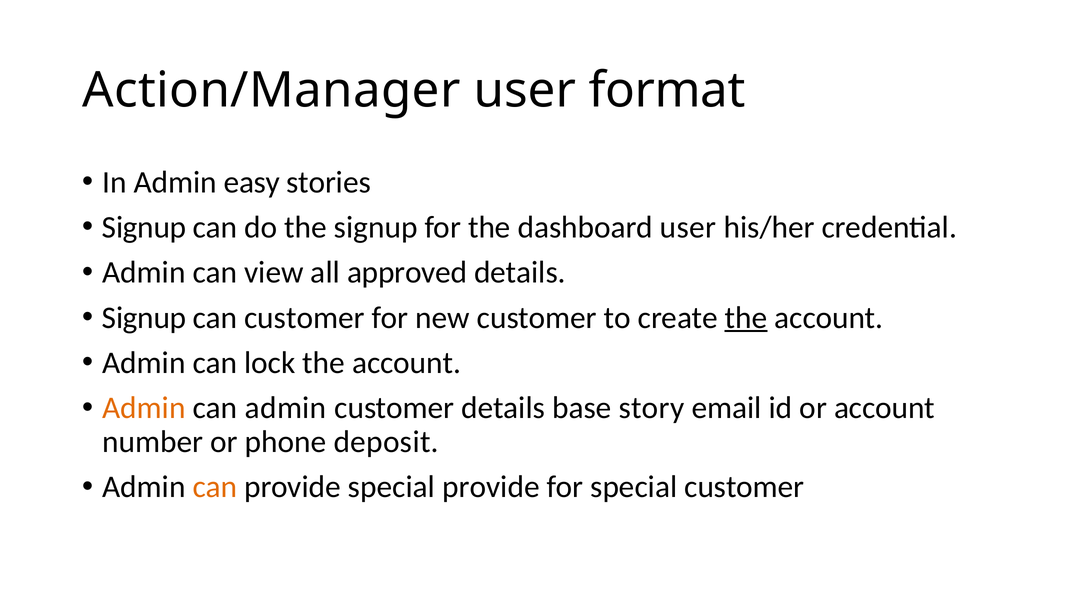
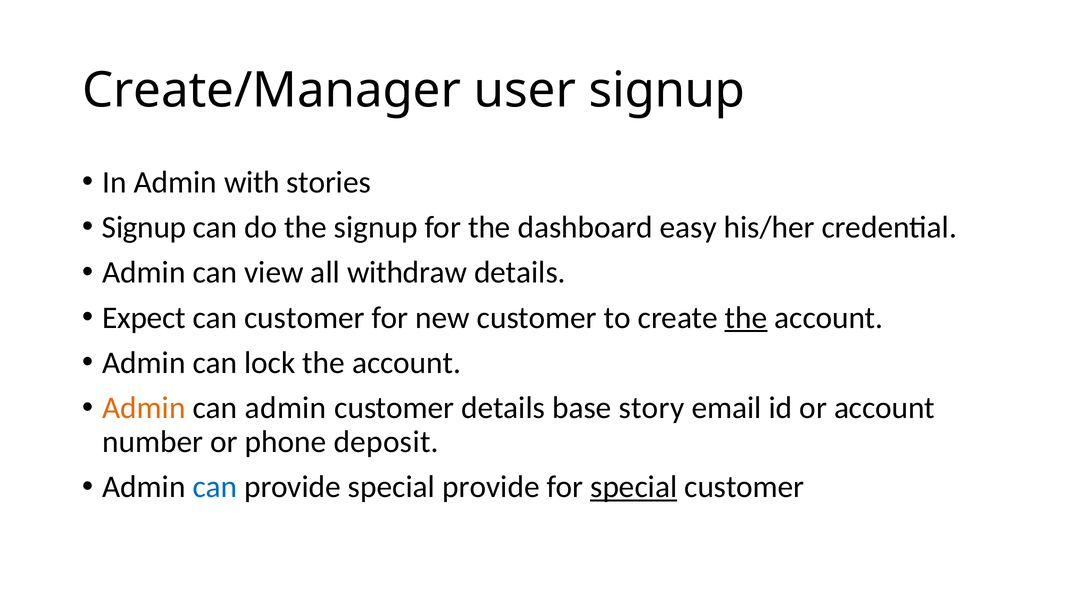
Action/Manager: Action/Manager -> Create/Manager (272, 90)
user format: format -> signup (667, 90)
easy: easy -> with (252, 182)
dashboard user: user -> easy (688, 227)
approved: approved -> withdraw (407, 272)
Signup: Signup -> Expect (144, 318)
can colour: orange -> blue (215, 487)
special underline: none -> present (634, 487)
